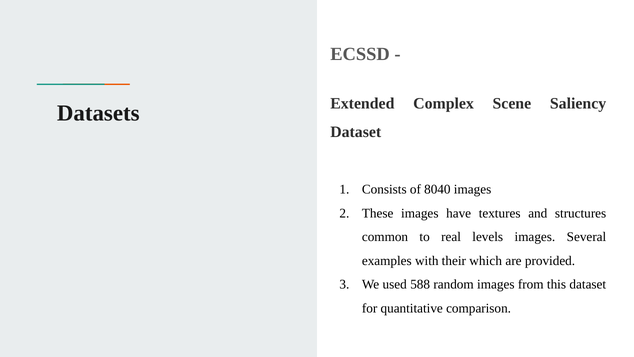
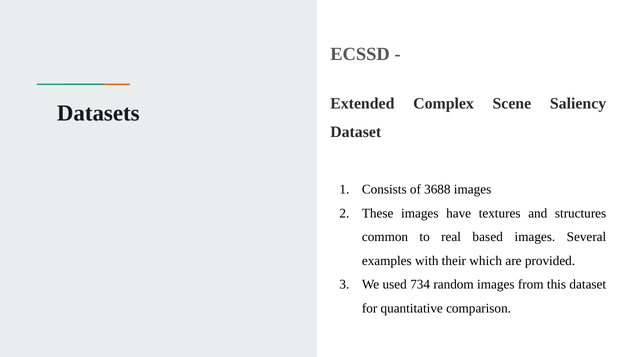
8040: 8040 -> 3688 (437, 189)
levels: levels -> based (488, 237)
588: 588 -> 734 (420, 284)
